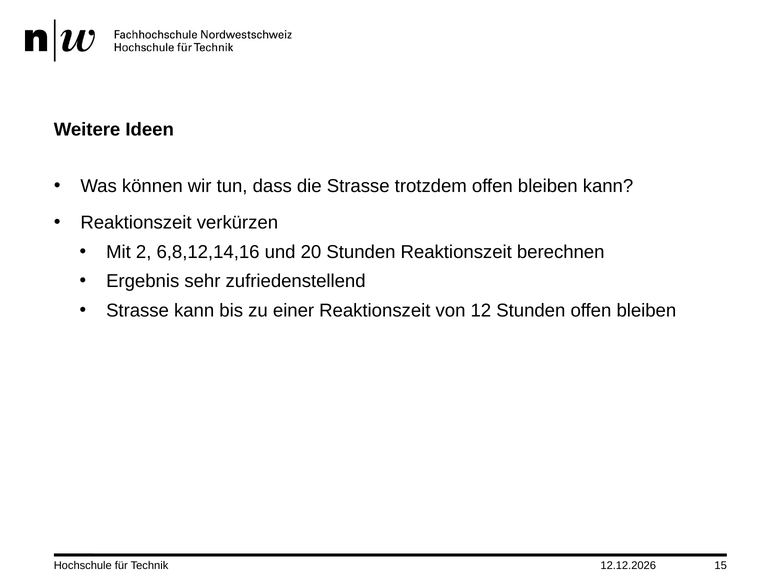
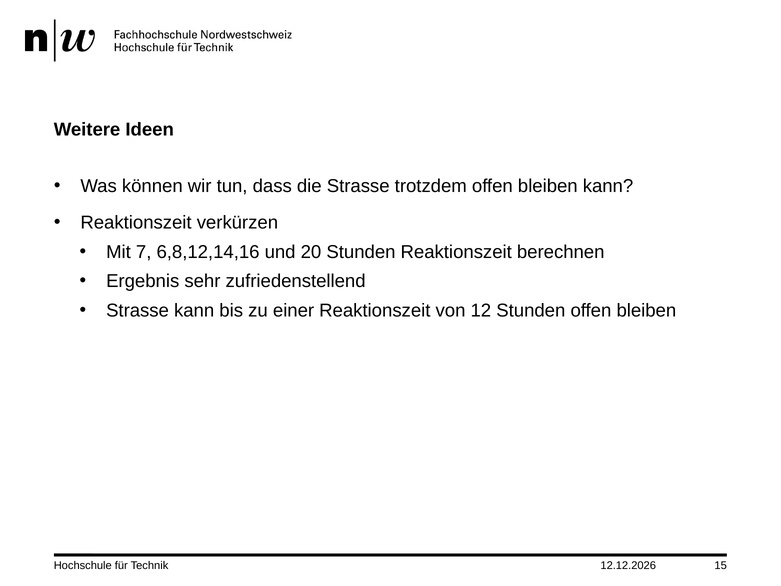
2: 2 -> 7 (144, 252)
